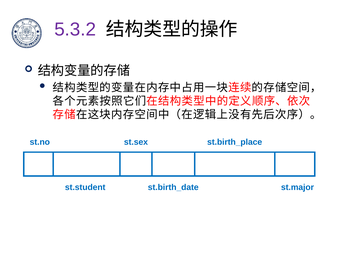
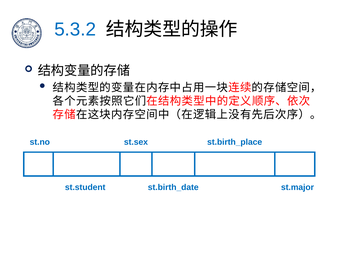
5.3.2 colour: purple -> blue (75, 29)
